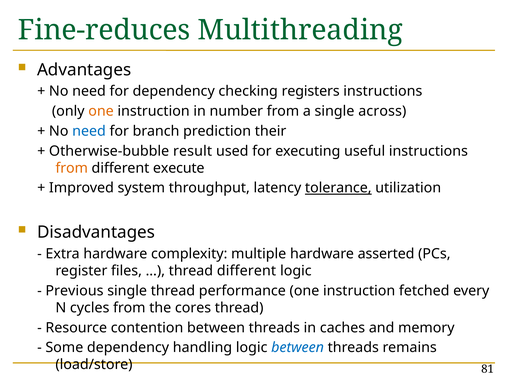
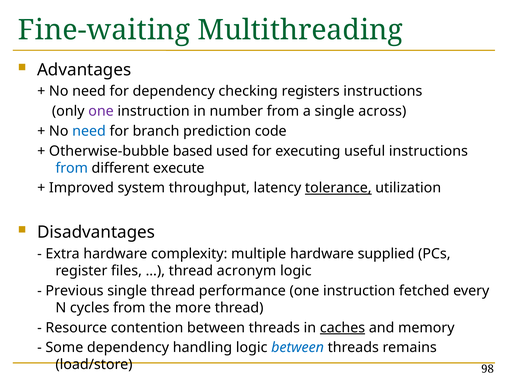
Fine-reduces: Fine-reduces -> Fine-waiting (104, 30)
one colour: orange -> purple (101, 111)
their: their -> code (271, 131)
result: result -> based (193, 151)
from colour: orange -> blue (72, 168)
asserted: asserted -> supplied (386, 254)
thread different: different -> acronym (246, 271)
cores: cores -> more (193, 308)
caches underline: none -> present (342, 328)
81: 81 -> 98 (488, 369)
